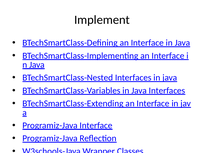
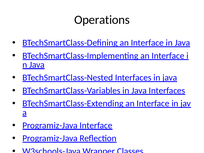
Implement: Implement -> Operations (102, 20)
